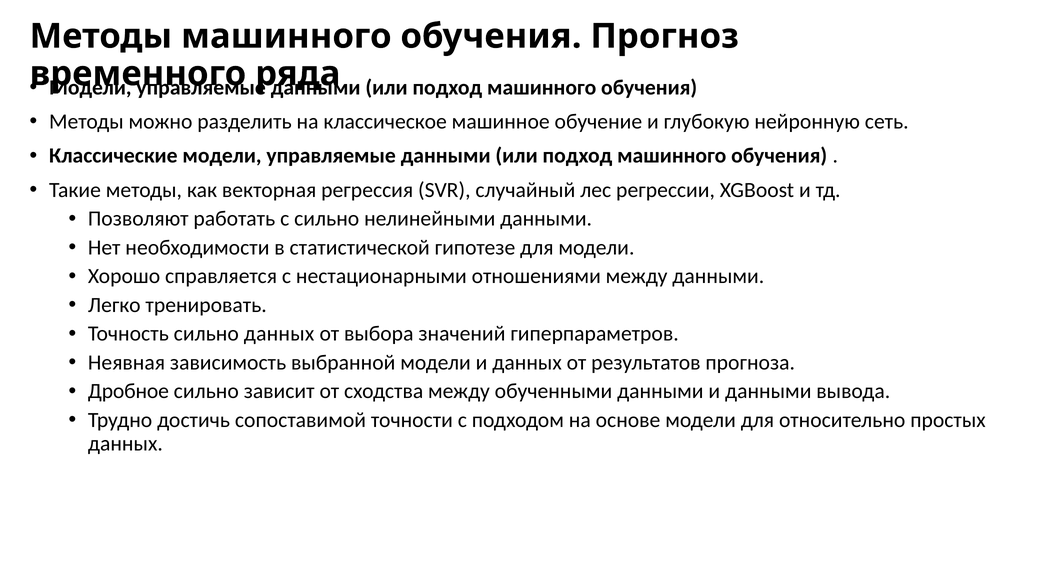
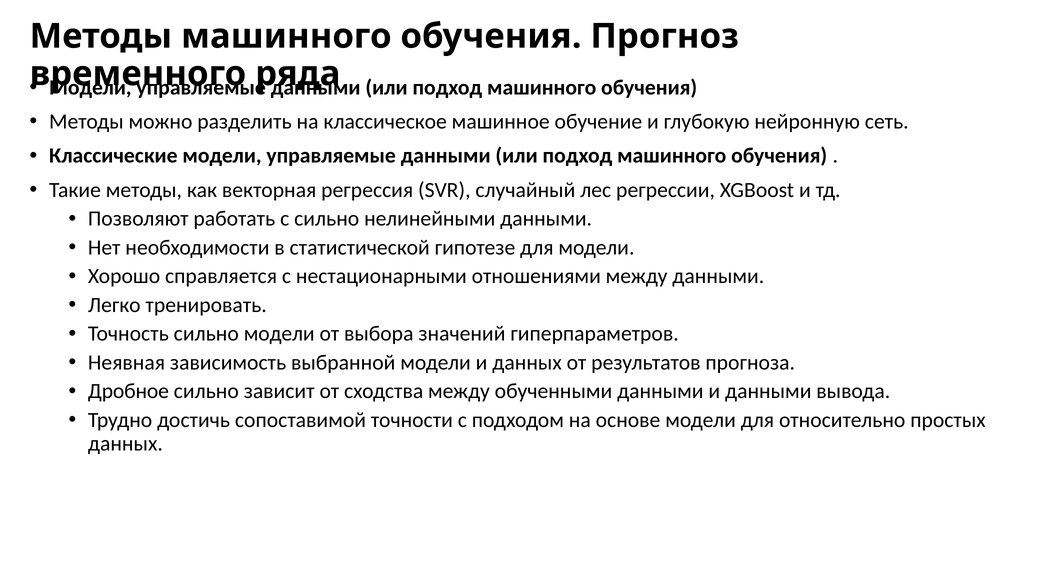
сильно данных: данных -> модели (279, 334)
